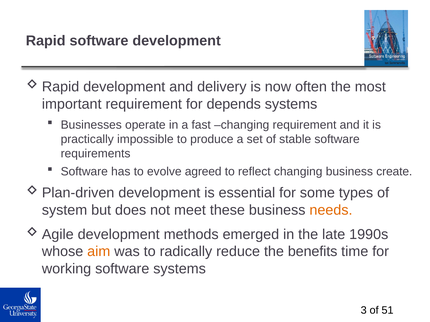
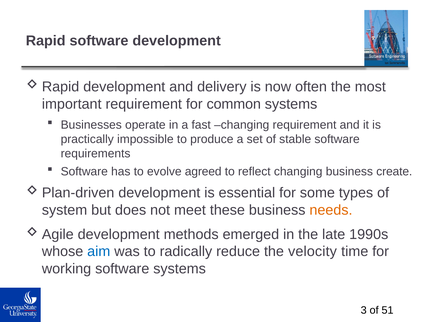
depends: depends -> common (234, 104)
aim colour: orange -> blue (99, 252)
benefits: benefits -> velocity (313, 252)
